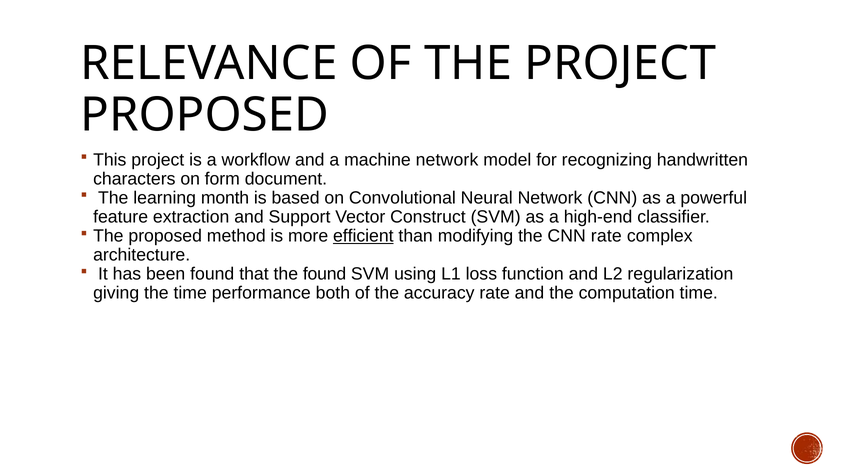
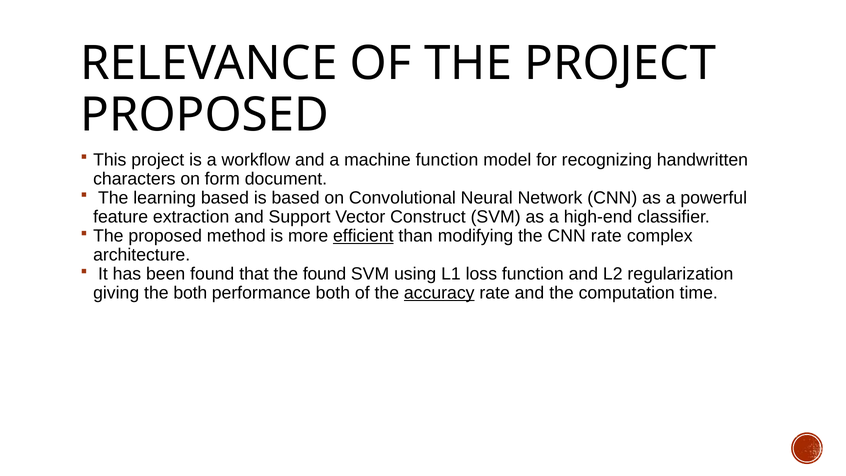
machine network: network -> function (447, 160)
learning month: month -> based (225, 198)
the time: time -> both (190, 293)
accuracy underline: none -> present (439, 293)
